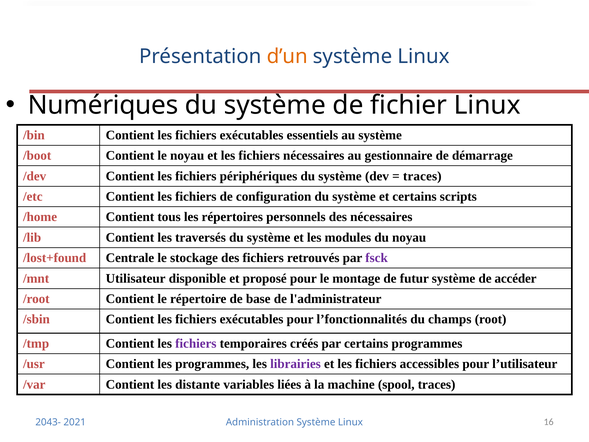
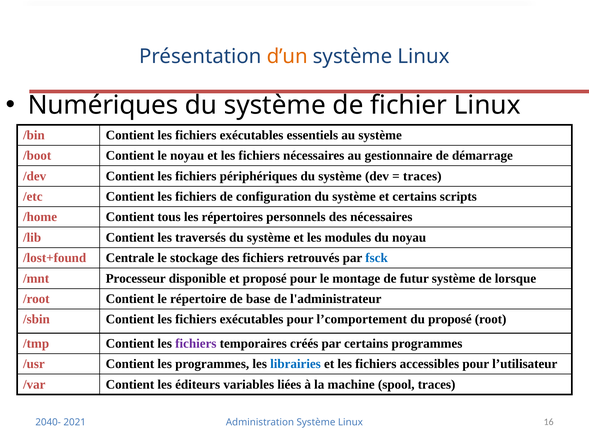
fsck colour: purple -> blue (377, 258)
Utilisateur: Utilisateur -> Processeur (136, 278)
accéder: accéder -> lorsque (515, 278)
l’fonctionnalités: l’fonctionnalités -> l’comportement (362, 319)
du champs: champs -> proposé (450, 319)
librairies colour: purple -> blue (295, 364)
distante: distante -> éditeurs (198, 384)
2043-: 2043- -> 2040- (48, 422)
